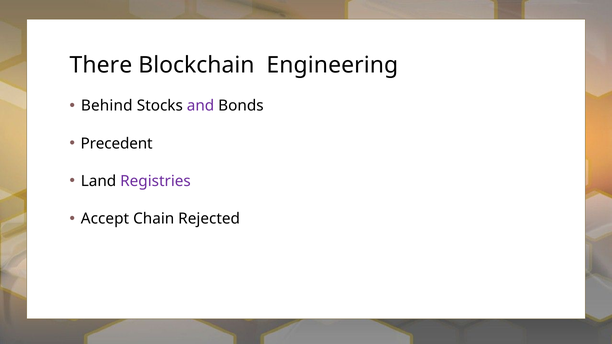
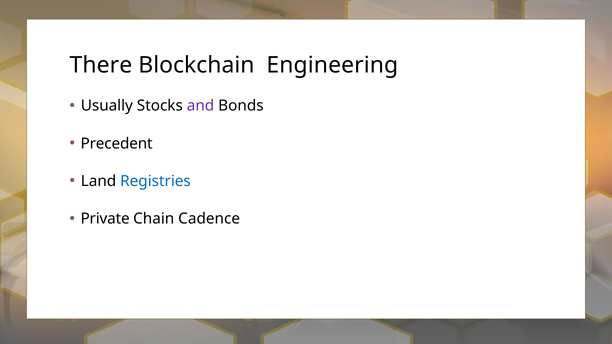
Behind: Behind -> Usually (107, 106)
Registries colour: purple -> blue (155, 181)
Accept: Accept -> Private (105, 219)
Rejected: Rejected -> Cadence (209, 219)
